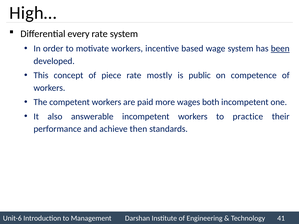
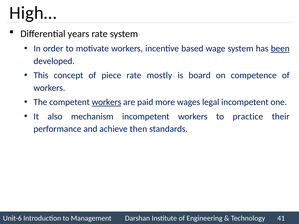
every: every -> years (78, 34)
public: public -> board (200, 75)
workers underline: none -> present (107, 102)
both: both -> legal (211, 102)
answerable: answerable -> mechanism (92, 117)
